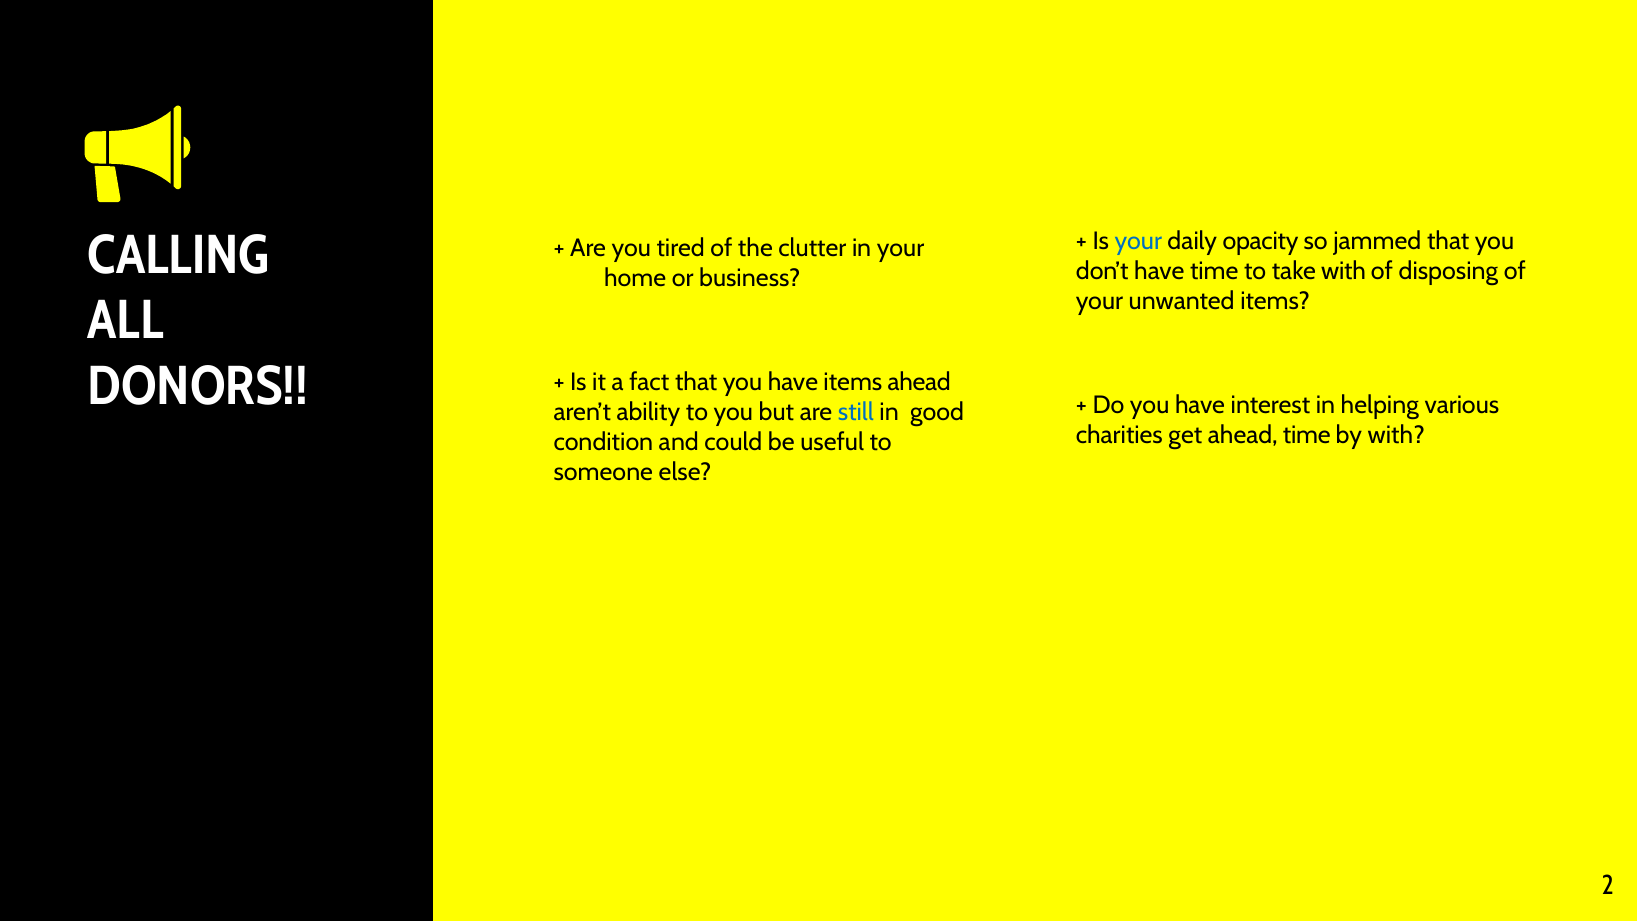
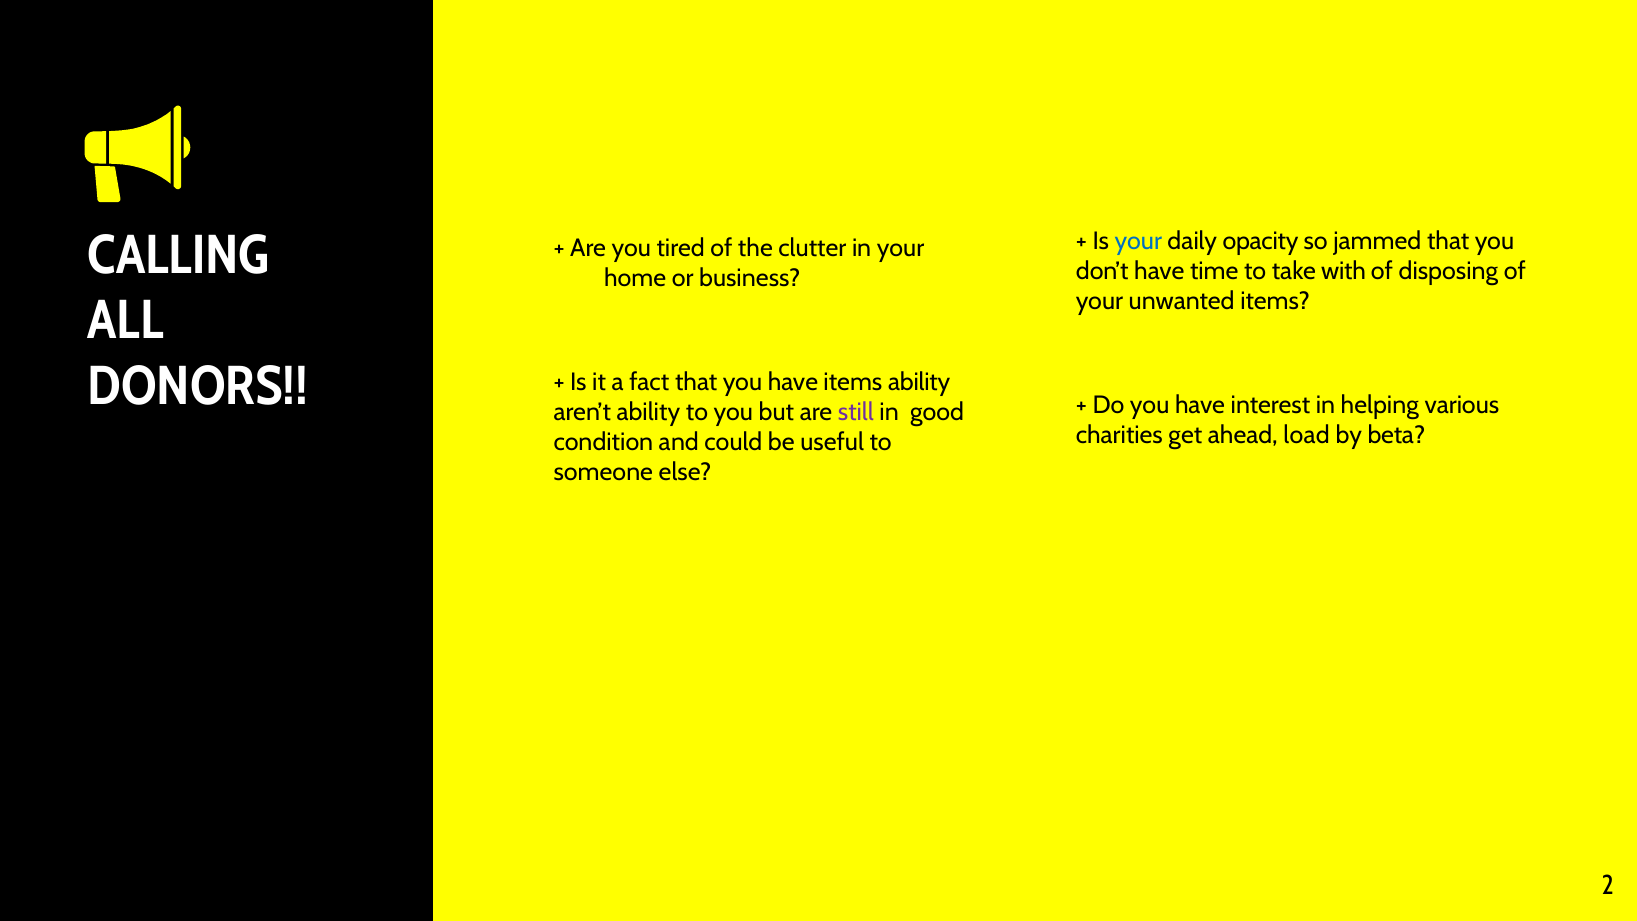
items ahead: ahead -> ability (919, 382)
still colour: blue -> purple (856, 412)
ahead time: time -> load (1307, 435)
by with: with -> beta (1396, 435)
